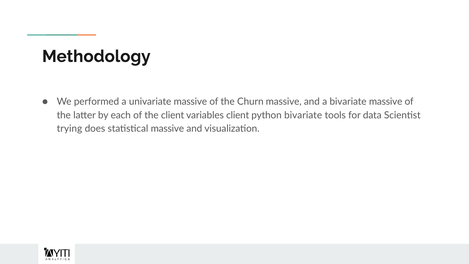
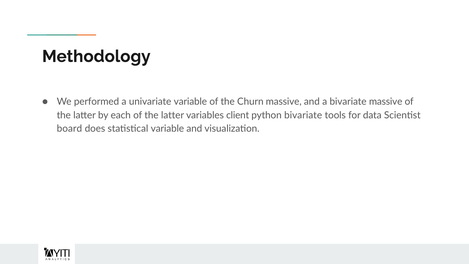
univariate massive: massive -> variable (190, 102)
each of the client: client -> latter (173, 115)
trying: trying -> board (69, 129)
statistical massive: massive -> variable (167, 129)
